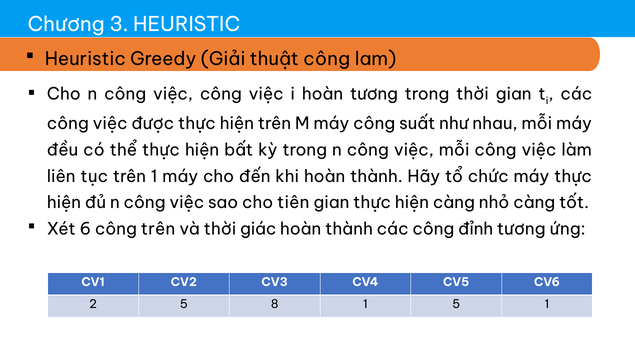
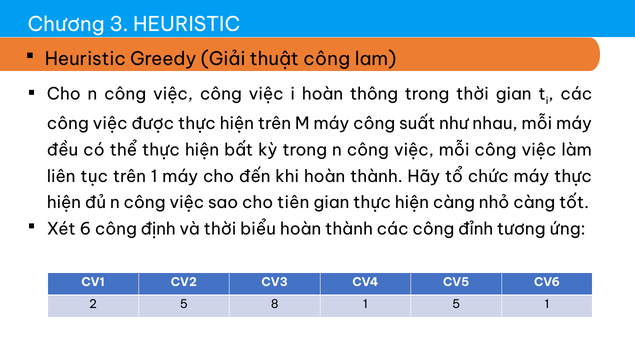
hoàn tương: tương -> thông (374, 94)
công trên: trên -> định (158, 229)
giác: giác -> biểu (258, 229)
